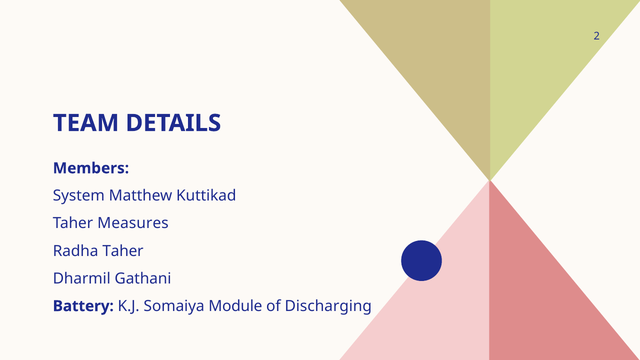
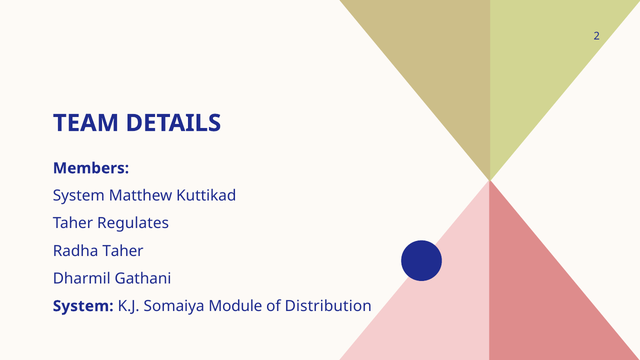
Measures: Measures -> Regulates (133, 223)
Battery: Battery -> System (83, 306)
Discharging: Discharging -> Distribution (328, 306)
